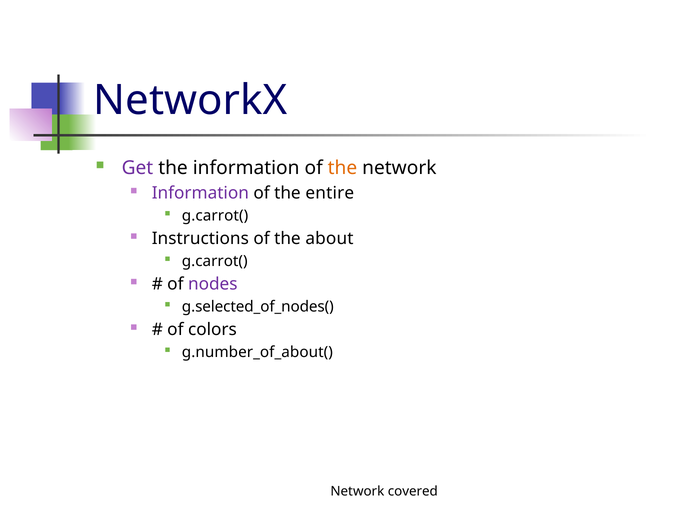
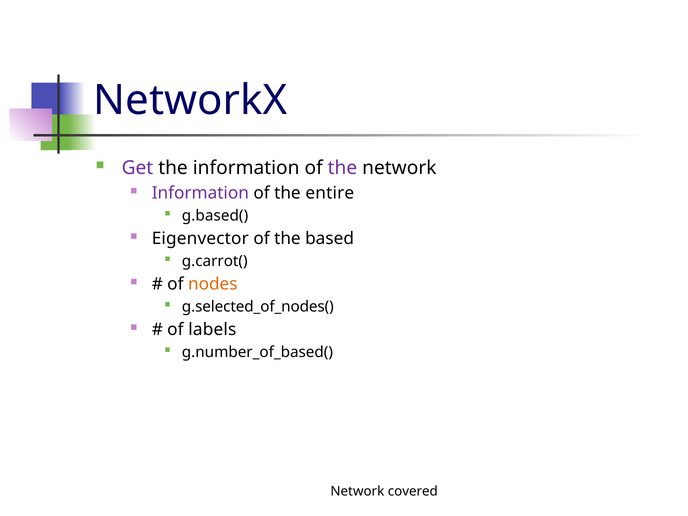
the colour: orange -> purple (342, 168)
g.carrot(: g.carrot( -> g.based( (215, 216)
Instructions: Instructions -> Eigenvector (200, 239)
about: about -> based (330, 239)
nodes colour: purple -> orange (213, 284)
colors: colors -> labels (212, 330)
g.number_of_about(: g.number_of_about( -> g.number_of_based( (257, 352)
